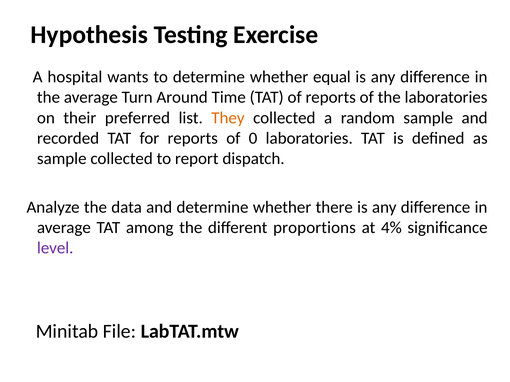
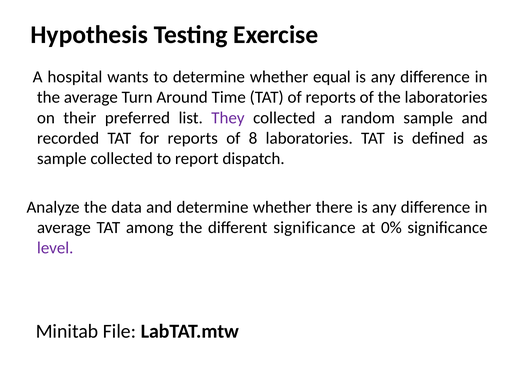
They colour: orange -> purple (228, 118)
0: 0 -> 8 (253, 138)
different proportions: proportions -> significance (314, 228)
4%: 4% -> 0% (391, 228)
